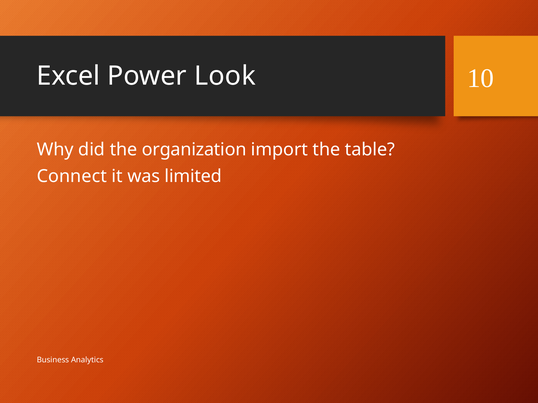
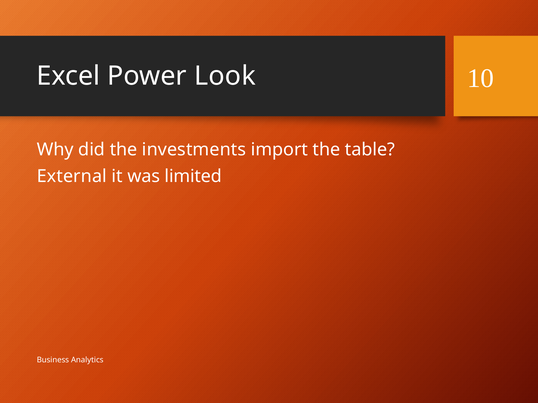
organization: organization -> investments (194, 150)
Connect: Connect -> External (72, 177)
